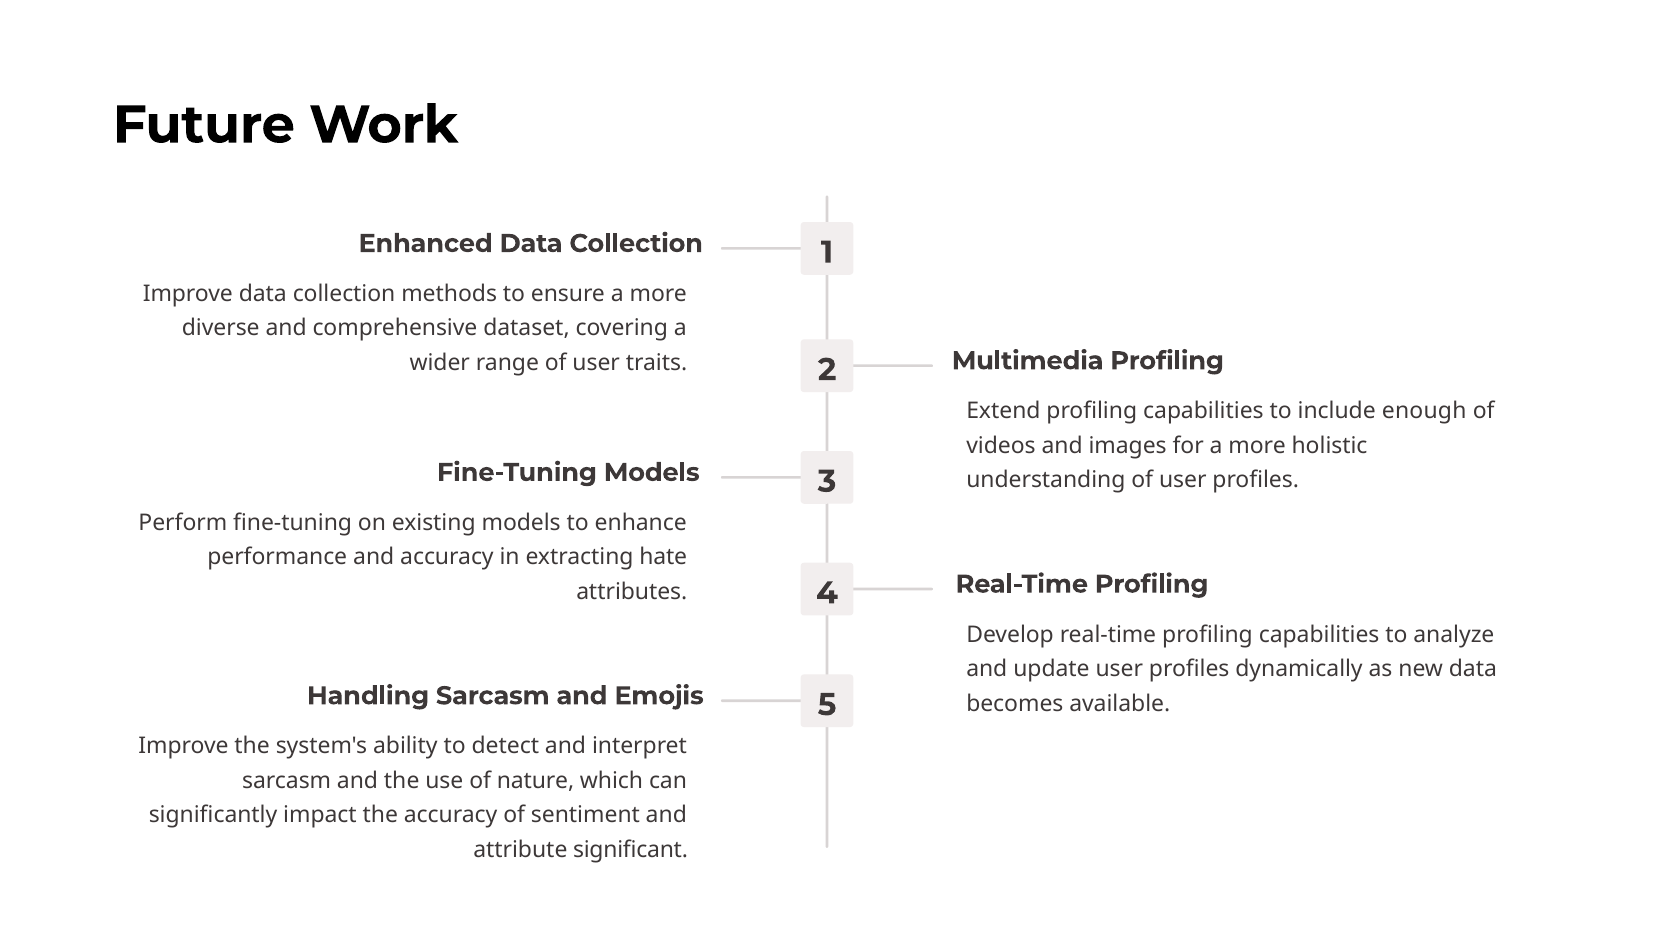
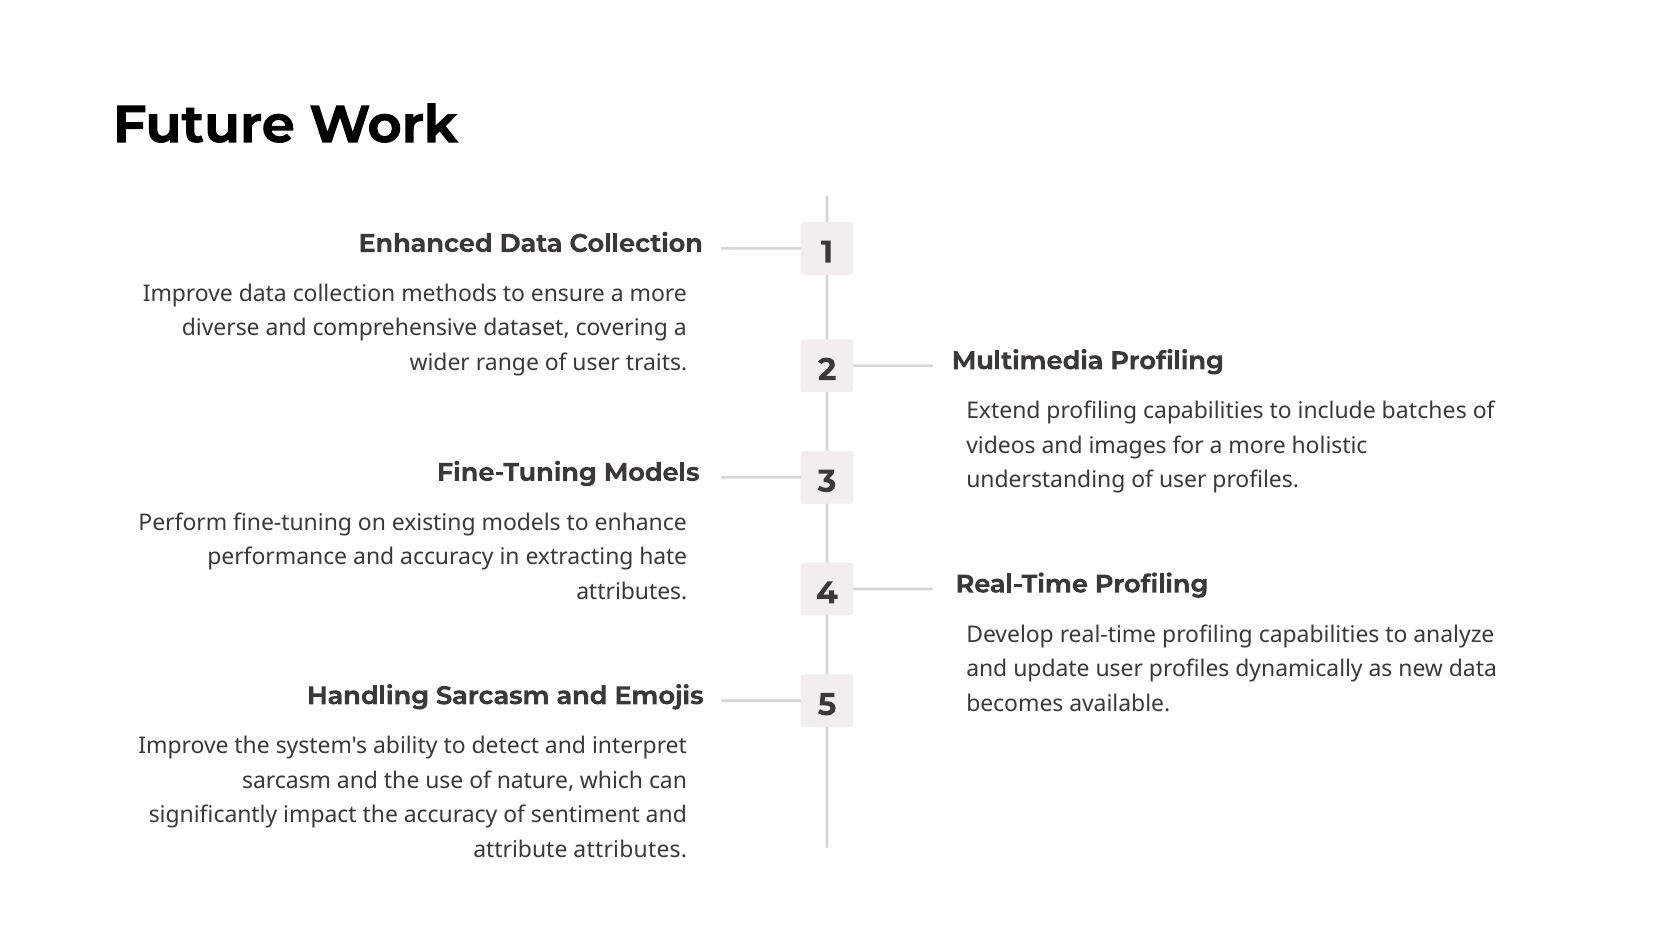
enough: enough -> batches (1424, 411)
attribute significant: significant -> attributes (630, 850)
